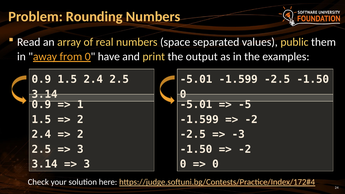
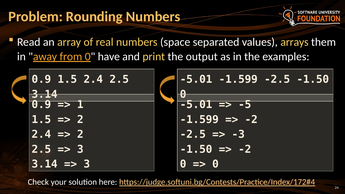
public: public -> arrays (295, 42)
